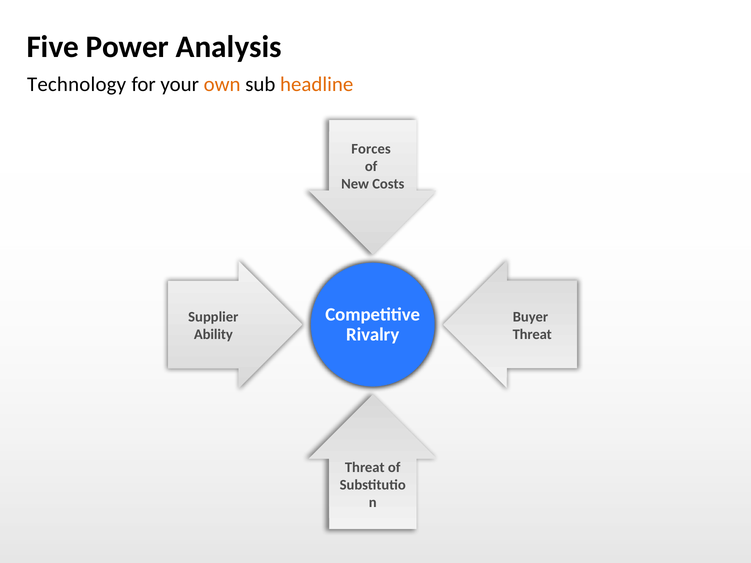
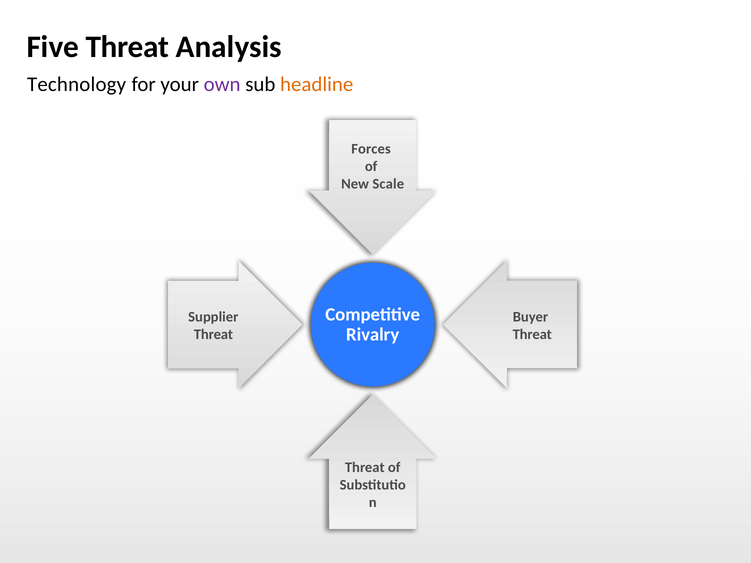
Five Power: Power -> Threat (127, 47)
own colour: orange -> purple (222, 84)
Costs: Costs -> Scale (388, 184)
Ability: Ability -> Threat (213, 334)
